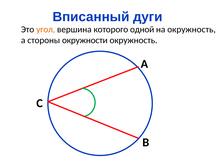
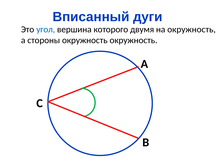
угол colour: orange -> blue (46, 29)
одной: одной -> двумя (142, 29)
стороны окружности: окружности -> окружность (85, 40)
